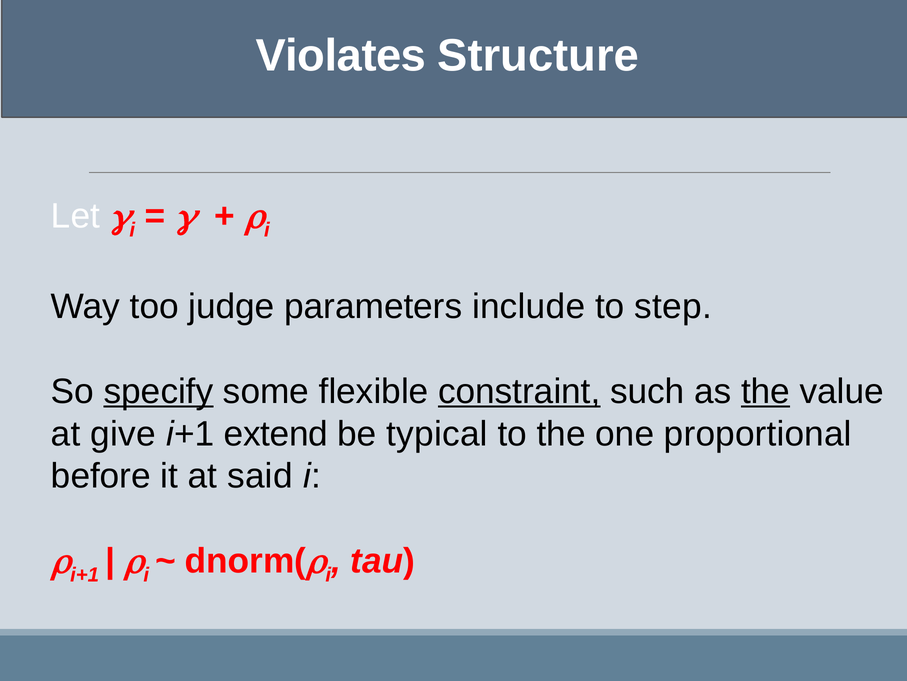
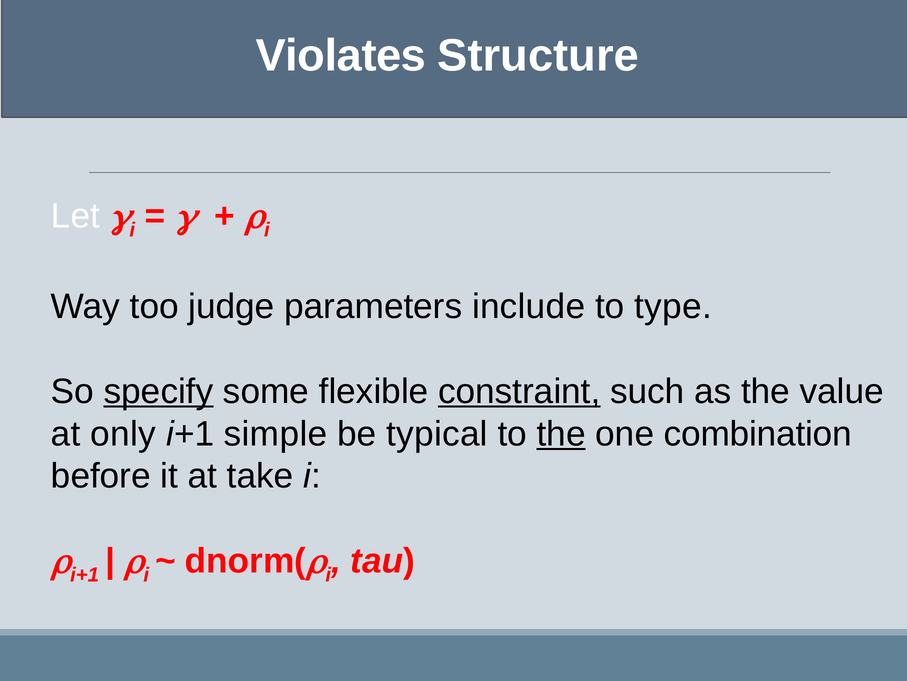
step: step -> type (673, 306)
the underline: present -> none (766, 391)
give: give -> only (123, 433)
extend: extend -> simple (276, 433)
the underline: none -> present (561, 433)
proportional: proportional -> combination (758, 433)
said: said -> take (260, 476)
